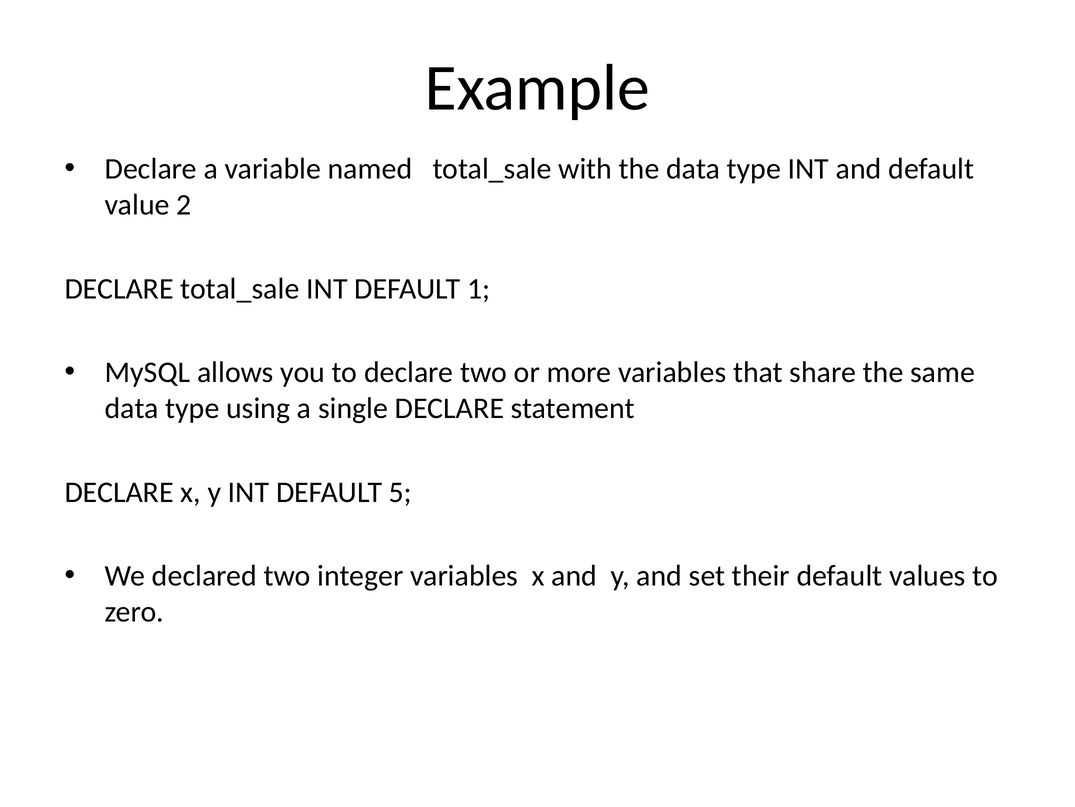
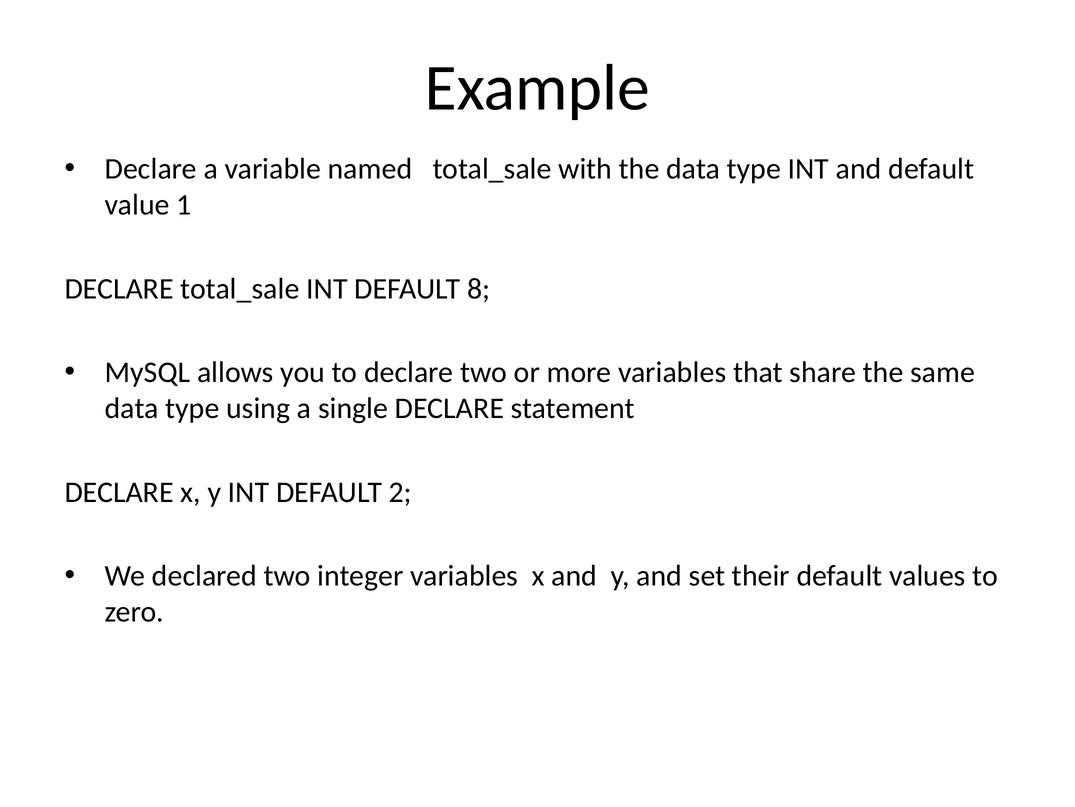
2: 2 -> 1 (184, 205)
1: 1 -> 8 (479, 288)
5: 5 -> 2 (400, 492)
